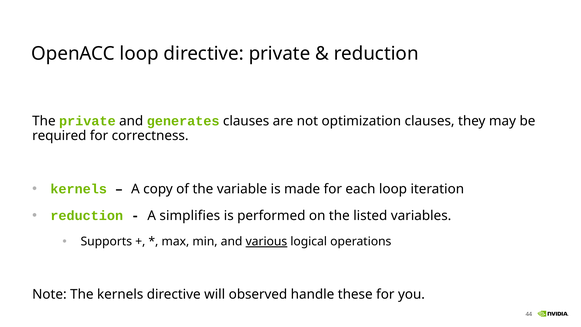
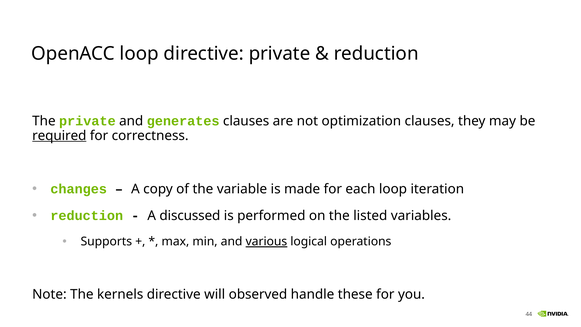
required underline: none -> present (59, 136)
kernels: kernels -> changes (79, 189)
simplifies: simplifies -> discussed (190, 216)
